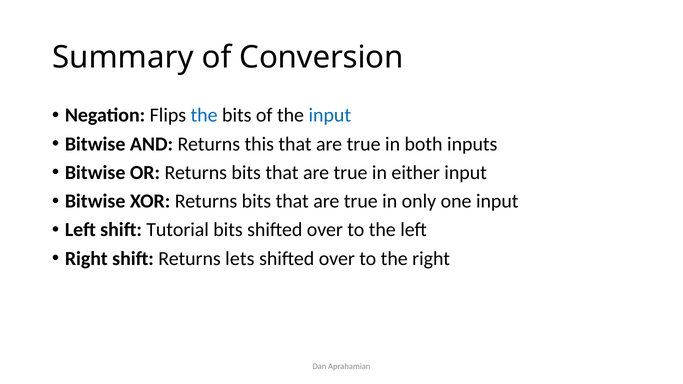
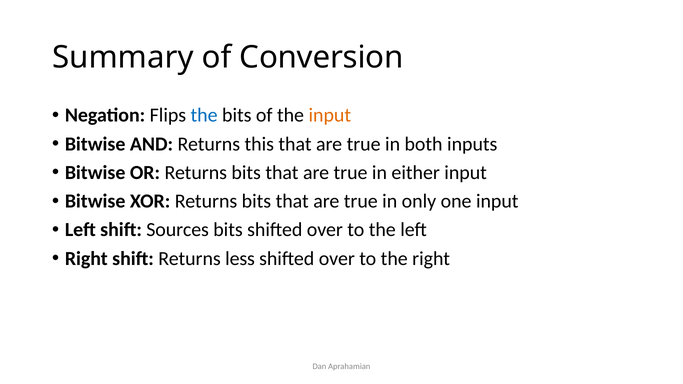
input colour: blue -> orange (330, 115)
Tutorial: Tutorial -> Sources (178, 230)
lets: lets -> less (240, 259)
